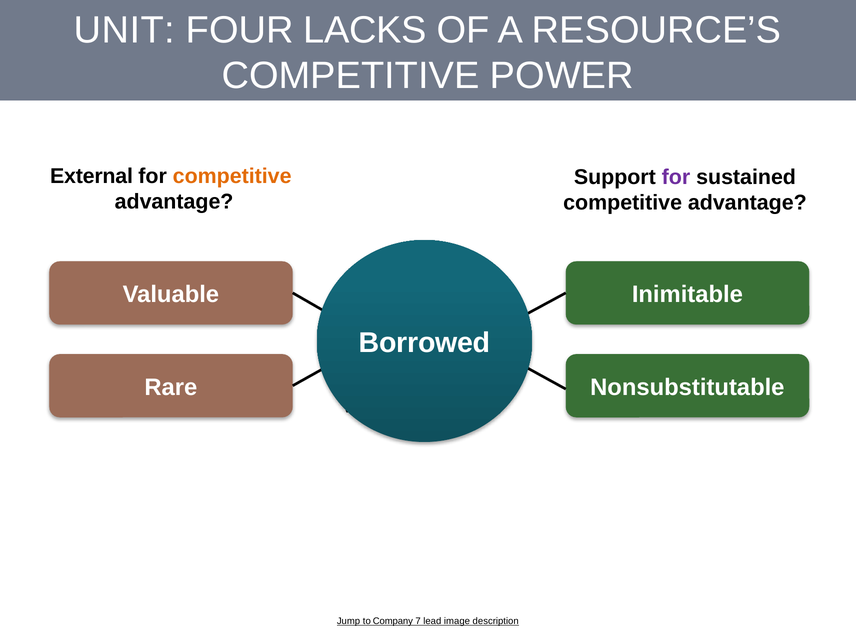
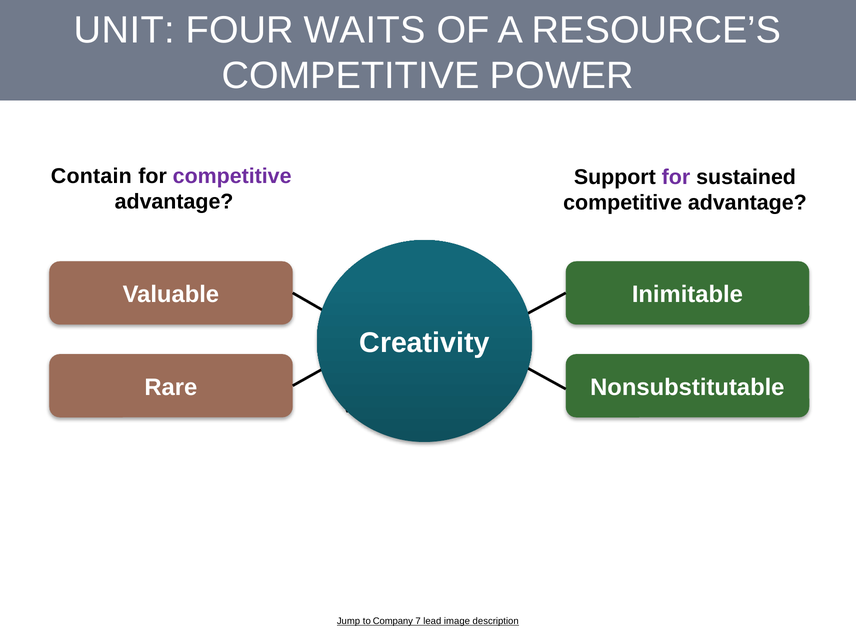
LACKS: LACKS -> WAITS (365, 30)
External: External -> Contain (91, 176)
competitive colour: orange -> purple (232, 176)
Borrowed: Borrowed -> Creativity (424, 343)
